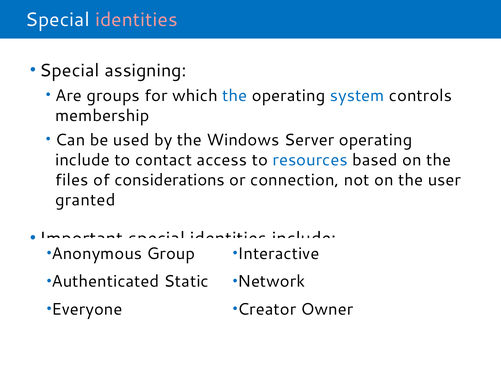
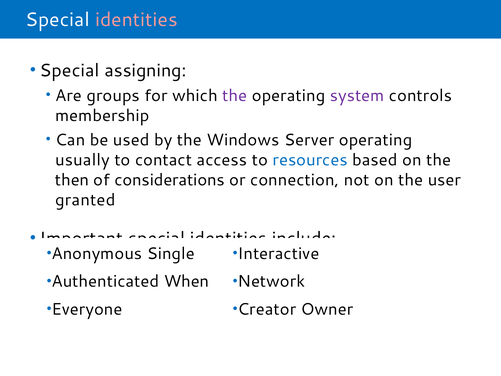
the colour: blue -> purple (235, 95)
system colour: blue -> purple (357, 95)
include: include -> usually (82, 160)
files: files -> then (72, 180)
Group: Group -> Single (171, 253)
Static: Static -> When (186, 281)
